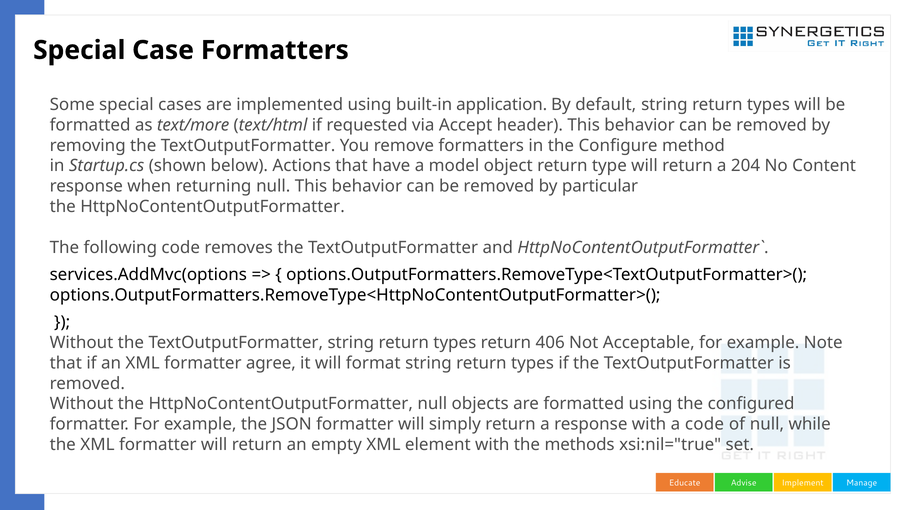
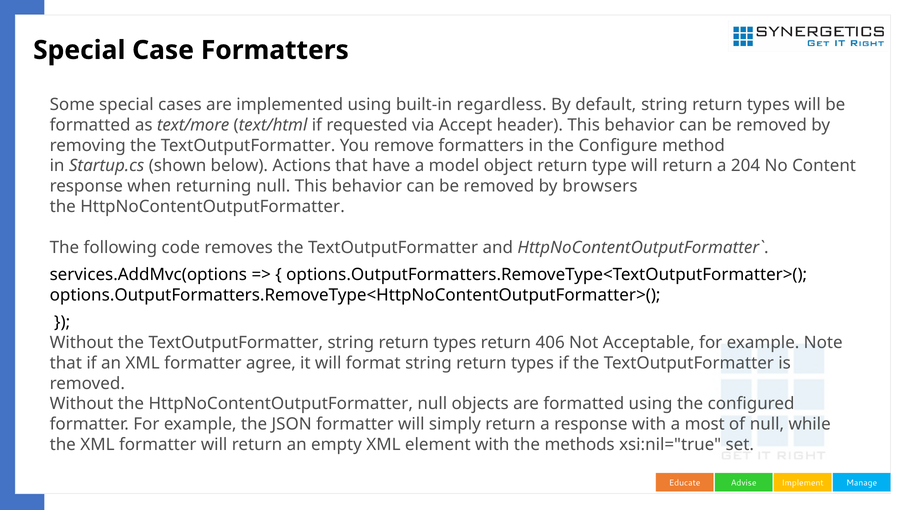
application: application -> regardless (502, 105)
particular: particular -> browsers (600, 186)
a code: code -> most (705, 424)
